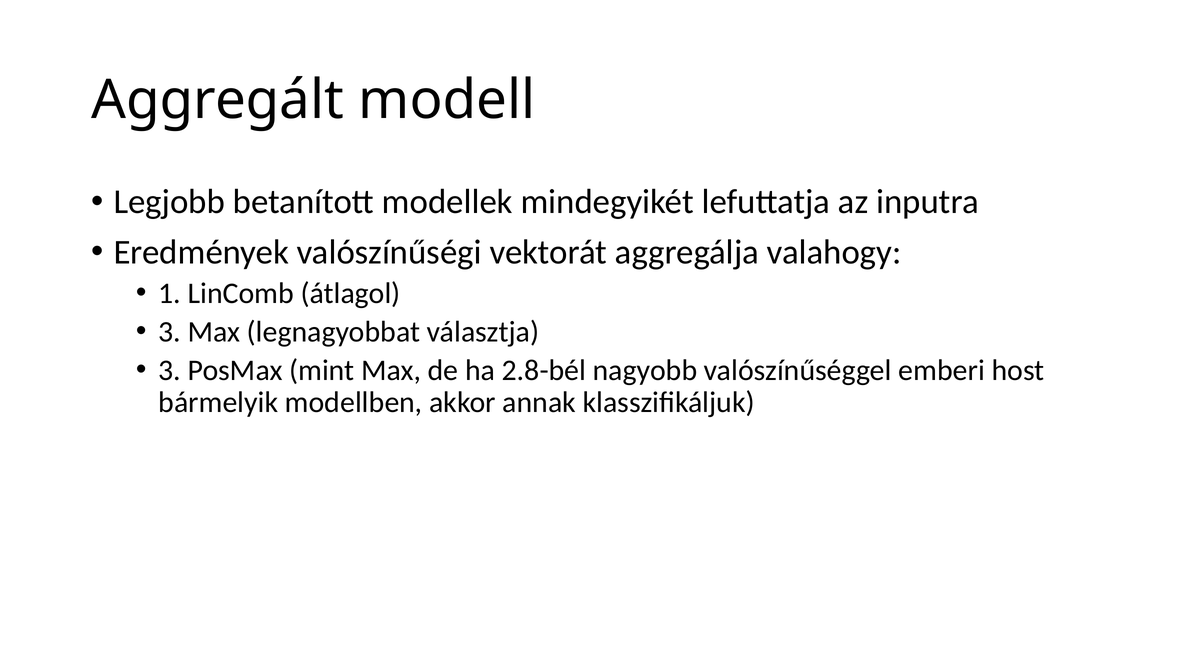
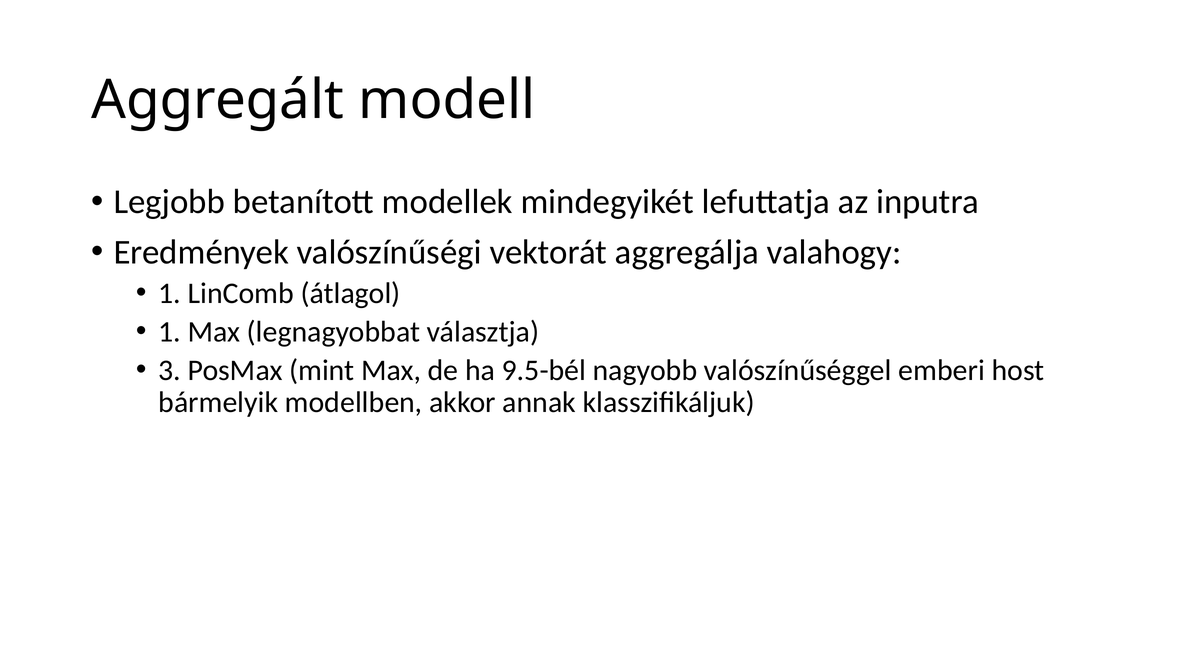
3: 3 -> 1 (170, 332)
2.8-bél: 2.8-bél -> 9.5-bél (544, 370)
